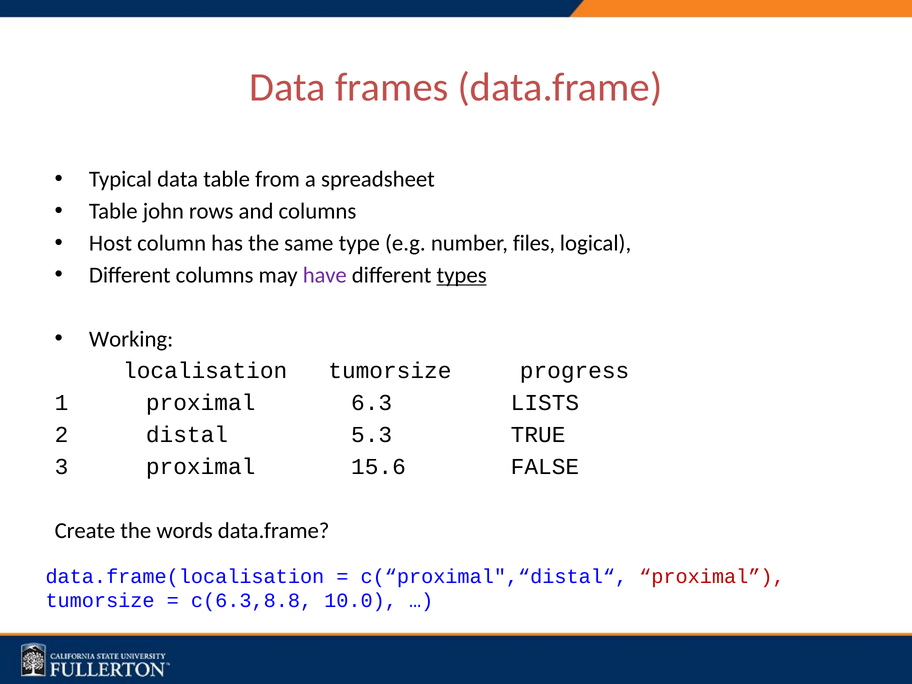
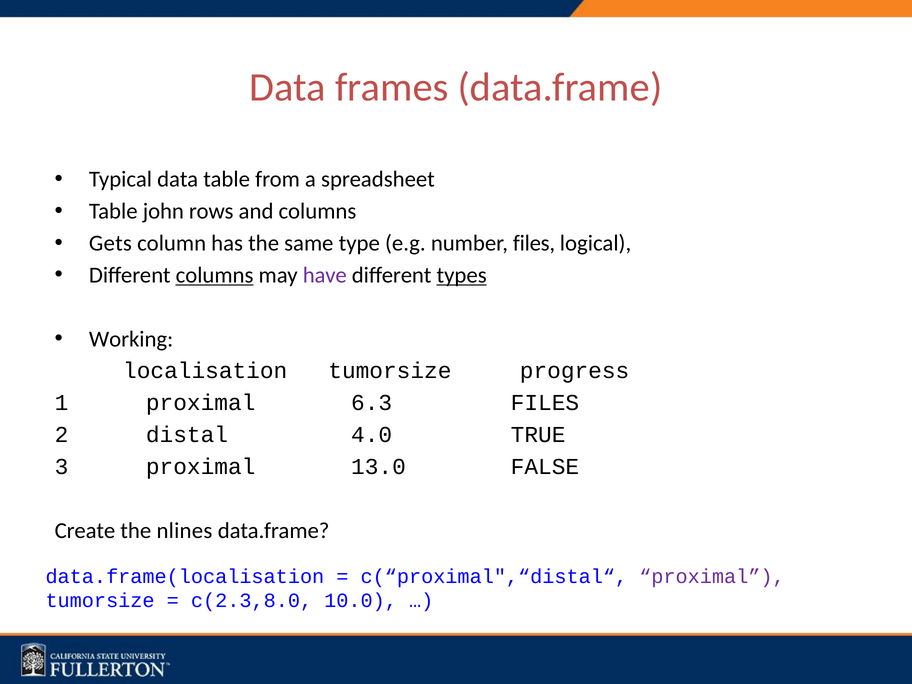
Host: Host -> Gets (110, 243)
columns underline: none -> present (215, 275)
6.3 LISTS: LISTS -> FILES (545, 403)
5.3: 5.3 -> 4.0 (372, 435)
15.6: 15.6 -> 13.0 (378, 467)
words: words -> nlines (184, 531)
proximal colour: red -> purple (712, 576)
c(6.3,8.8: c(6.3,8.8 -> c(2.3,8.0 (252, 601)
